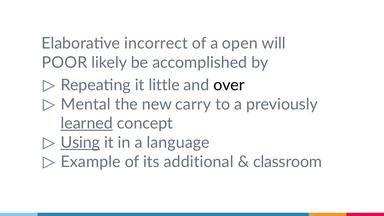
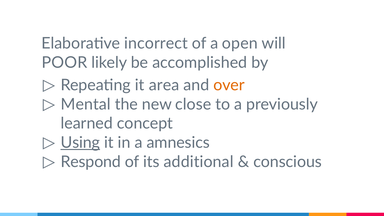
little: little -> area (164, 85)
over colour: black -> orange (229, 85)
carry: carry -> close (193, 104)
learned underline: present -> none (87, 123)
language: language -> amnesics (178, 143)
Example: Example -> Respond (91, 162)
classroom: classroom -> conscious (288, 162)
